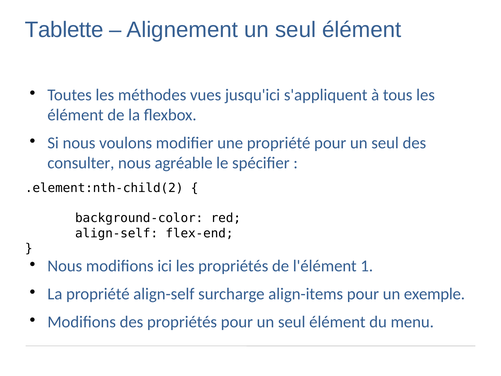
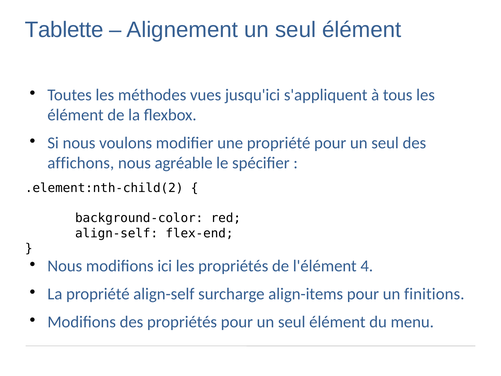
consulter: consulter -> affichons (81, 163)
1: 1 -> 4 (367, 266)
exemple: exemple -> finitions (434, 294)
